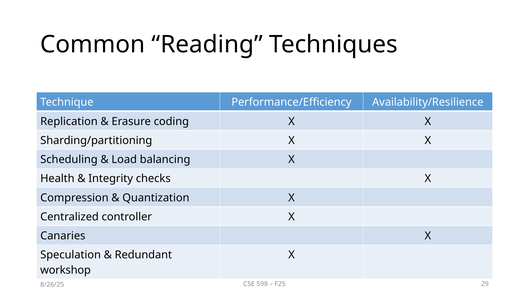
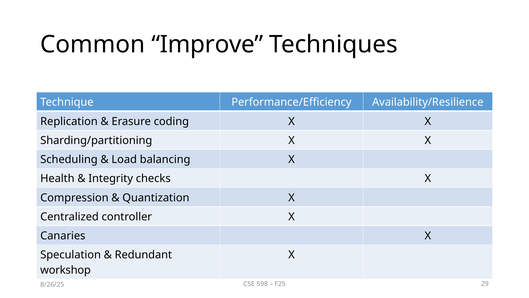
Reading: Reading -> Improve (207, 44)
